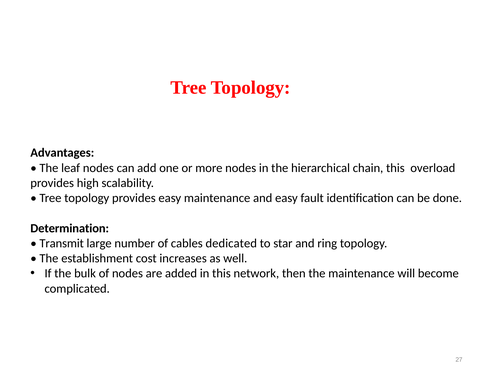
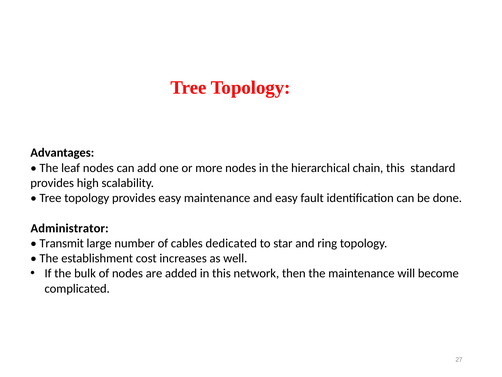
overload: overload -> standard (433, 168)
Determination: Determination -> Administrator (70, 228)
